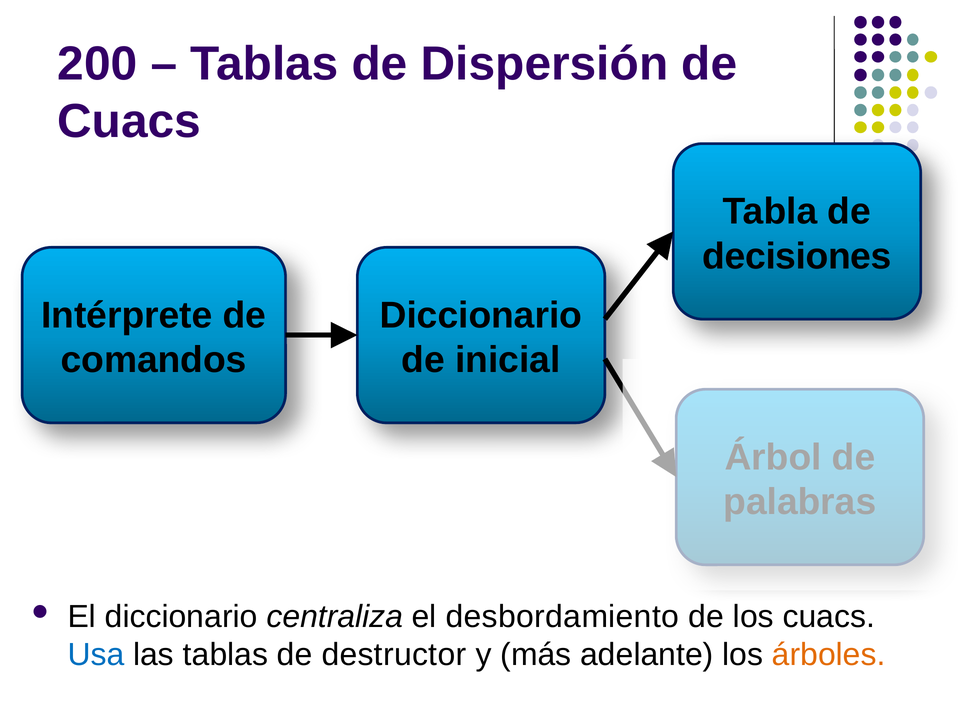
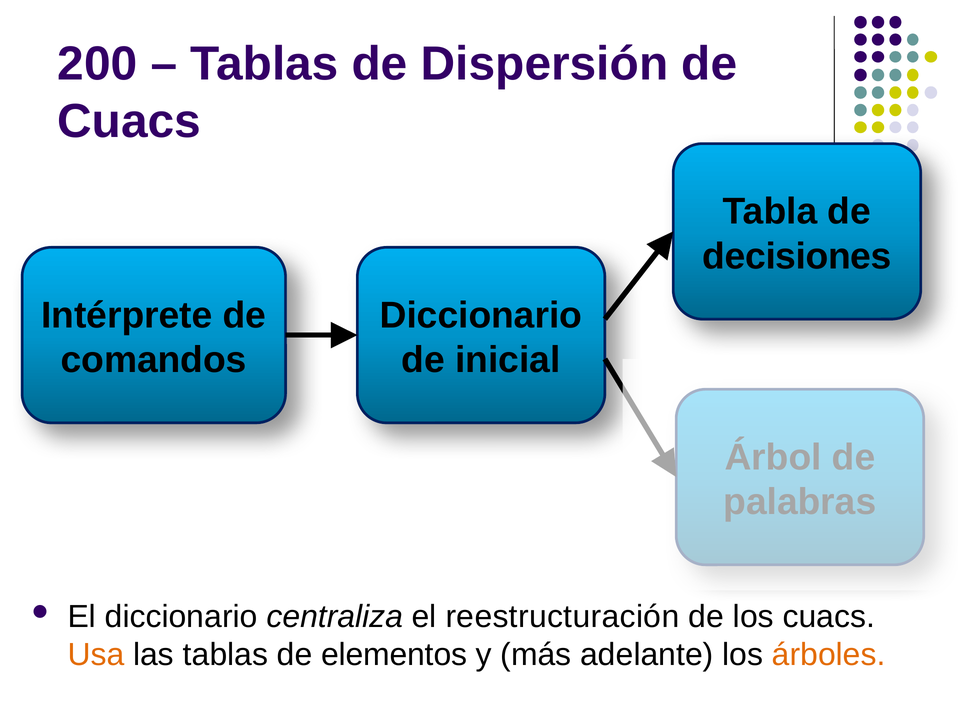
desbordamiento: desbordamiento -> reestructuración (562, 617)
Usa colour: blue -> orange (96, 655)
destructor: destructor -> elementos (394, 655)
